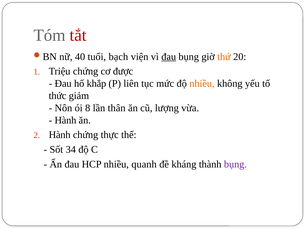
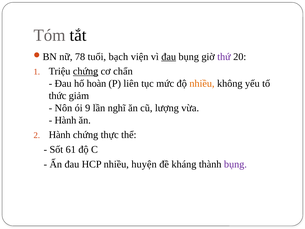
tắt colour: red -> black (78, 35)
40: 40 -> 78 (80, 57)
thứ colour: orange -> purple (224, 57)
chứng underline: none -> present (86, 71)
được: được -> chẩn (123, 71)
khắp: khắp -> hoàn (96, 83)
8: 8 -> 9 (88, 108)
thân: thân -> nghĩ (117, 108)
34: 34 -> 61 (71, 149)
quanh: quanh -> huyện (144, 164)
